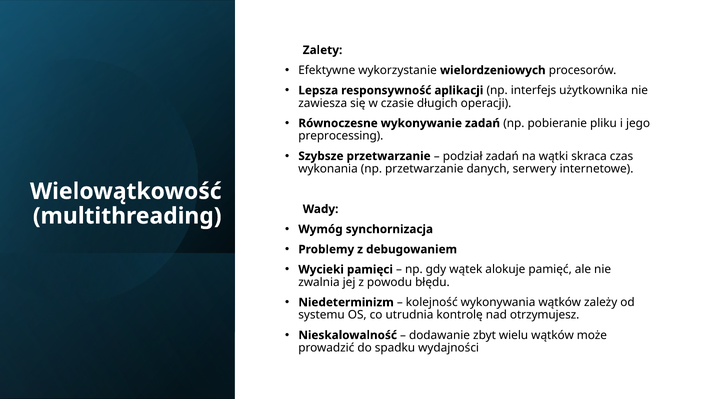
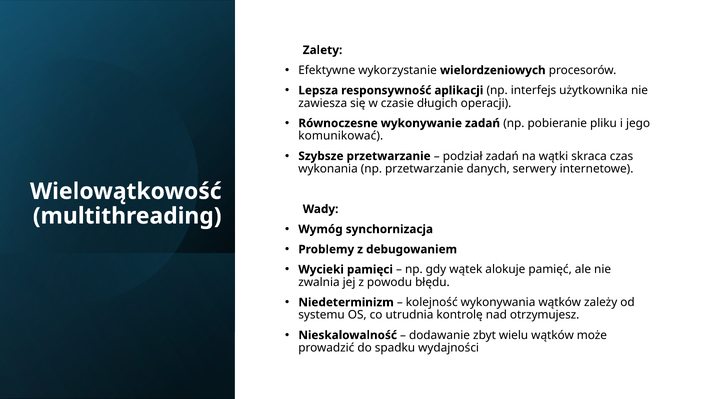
preprocessing: preprocessing -> komunikować (341, 136)
